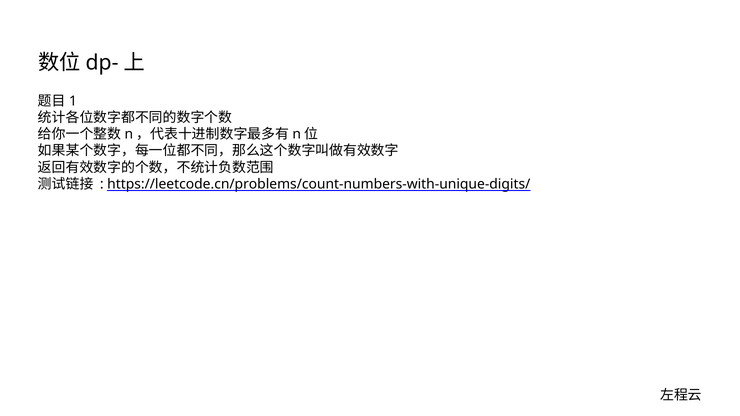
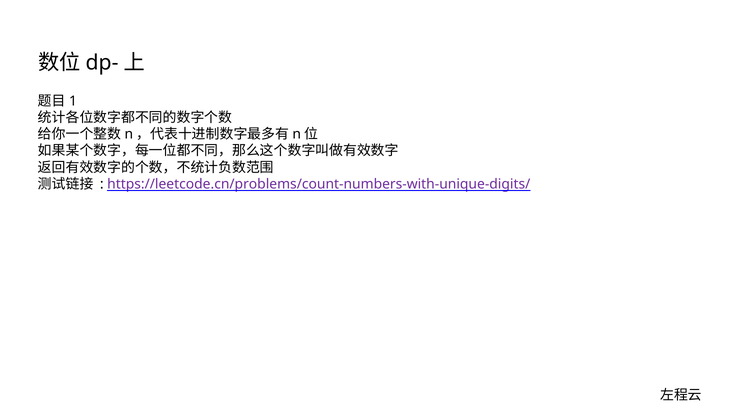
https://leetcode.cn/problems/count-numbers-with-unique-digits/ colour: black -> purple (319, 184)
